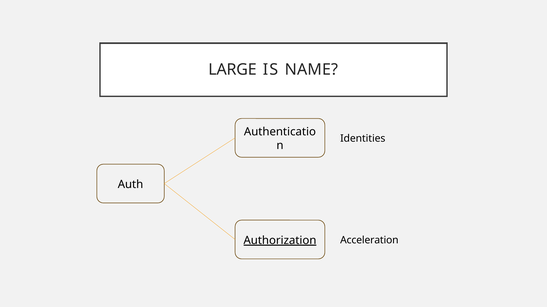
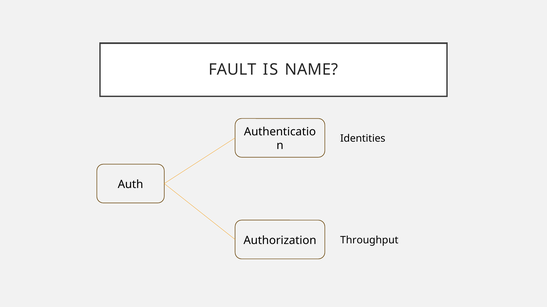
LARGE: LARGE -> FAULT (232, 70)
Authorization underline: present -> none (280, 241)
Acceleration: Acceleration -> Throughput (369, 241)
